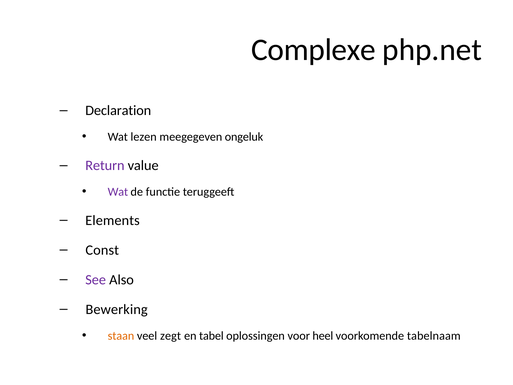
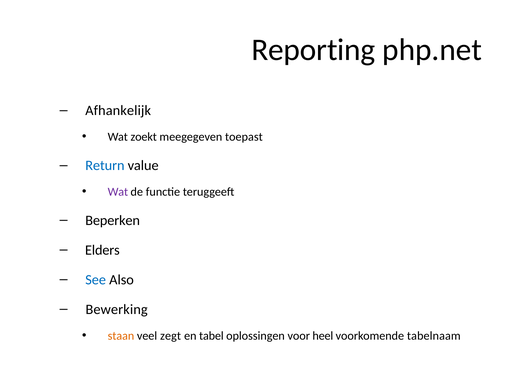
Complexe: Complexe -> Reporting (313, 50)
Declaration: Declaration -> Afhankelijk (118, 110)
lezen: lezen -> zoekt (144, 137)
ongeluk: ongeluk -> toepast (244, 137)
Return colour: purple -> blue (105, 165)
Elements: Elements -> Beperken (113, 220)
Const: Const -> Elders (102, 250)
See colour: purple -> blue (96, 279)
